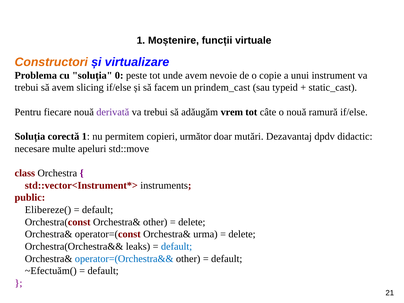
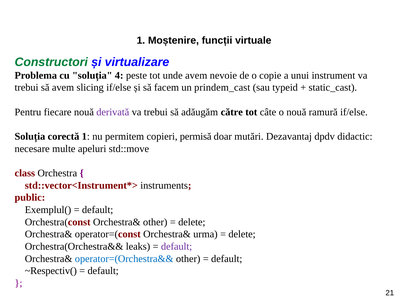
Constructori colour: orange -> green (51, 62)
0: 0 -> 4 (119, 75)
vrem: vrem -> către (232, 112)
următor: următor -> permisă (196, 136)
Elibereze(: Elibereze( -> Exemplul( (48, 210)
default colour: blue -> purple (177, 246)
~Efectuăm(: ~Efectuăm( -> ~Respectiv( (51, 271)
